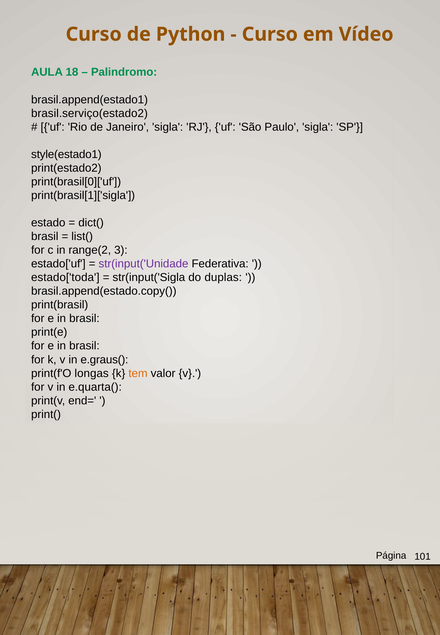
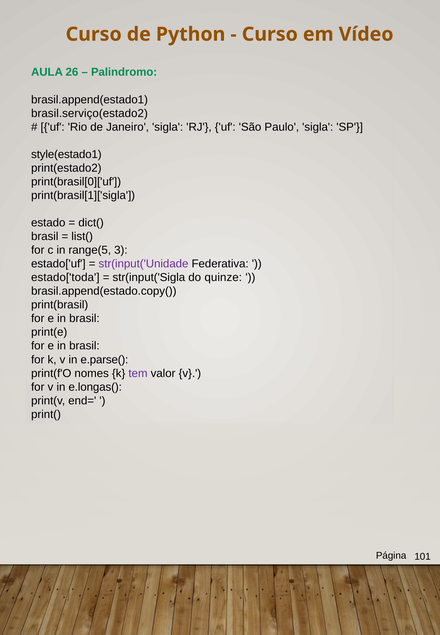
18: 18 -> 26 (72, 72)
range(2: range(2 -> range(5 (90, 250)
duplas: duplas -> quinze (223, 278)
e.graus(: e.graus( -> e.parse( (104, 360)
longas: longas -> nomes (92, 374)
tem colour: orange -> purple (138, 374)
e.quarta(: e.quarta( -> e.longas( (95, 387)
